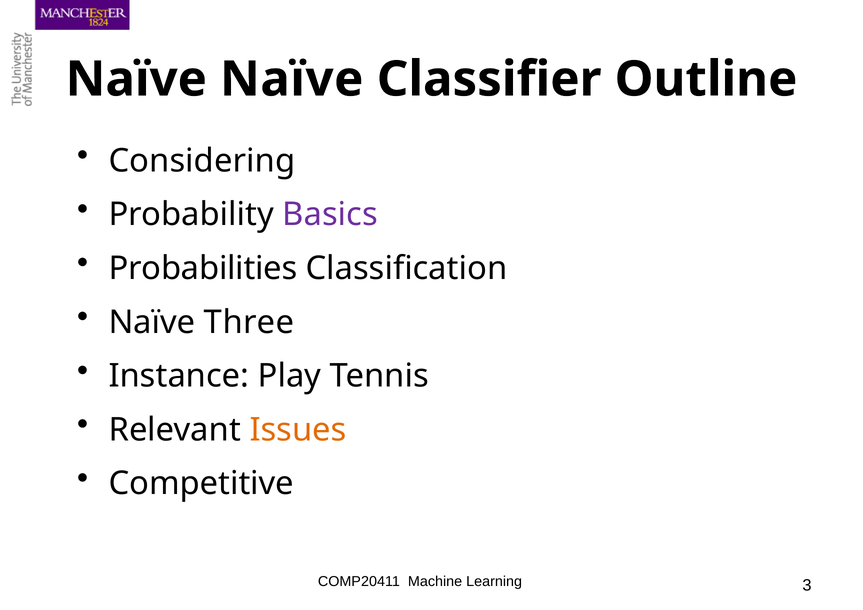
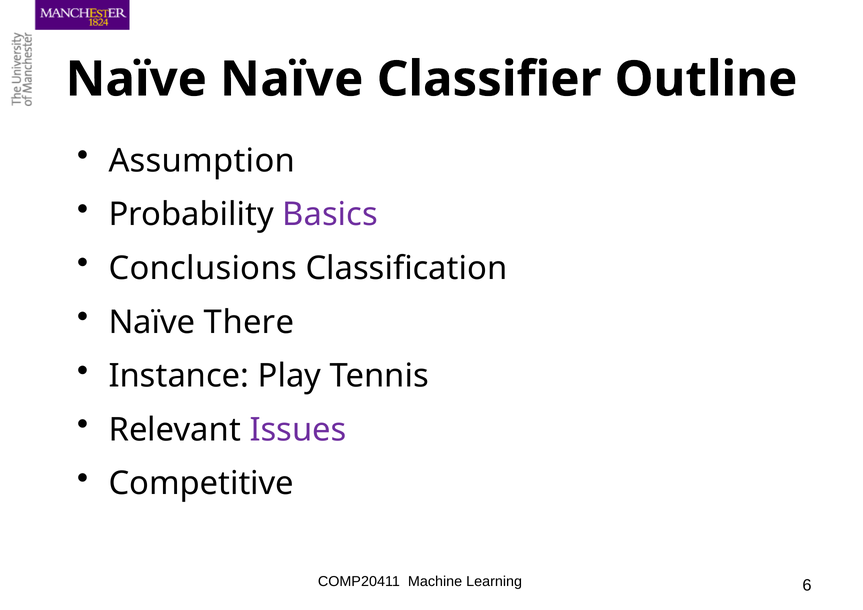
Considering: Considering -> Assumption (202, 161)
Probabilities: Probabilities -> Conclusions (203, 269)
Three: Three -> There (249, 322)
Issues colour: orange -> purple (298, 430)
3: 3 -> 6 (807, 585)
